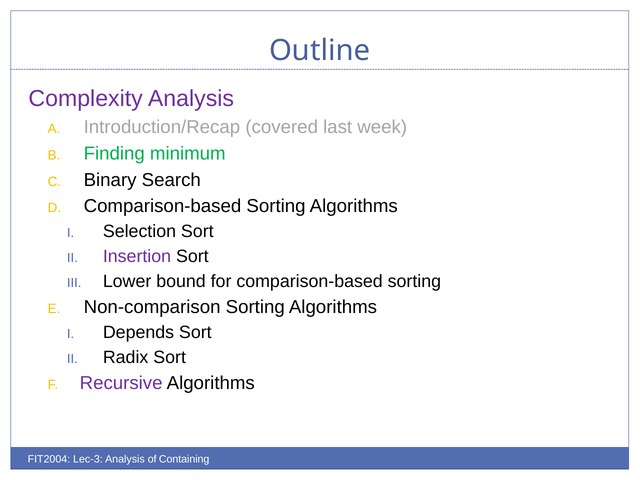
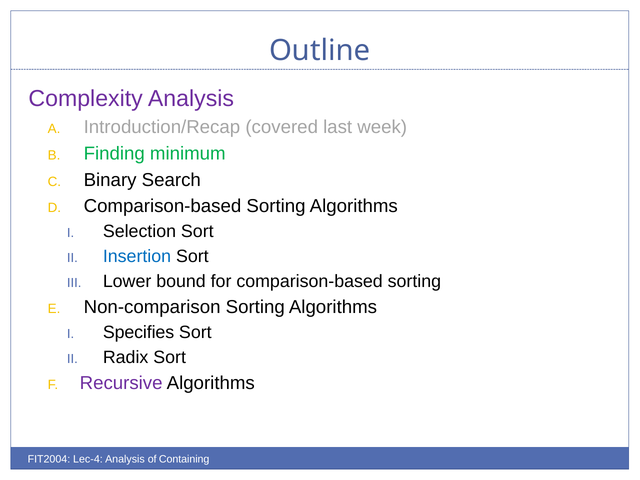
Insertion colour: purple -> blue (137, 256)
Depends: Depends -> Specifies (139, 333)
Lec-3: Lec-3 -> Lec-4 (88, 459)
